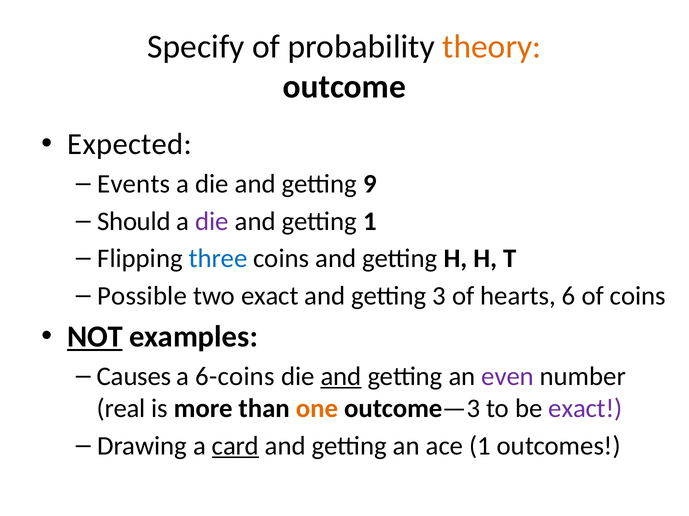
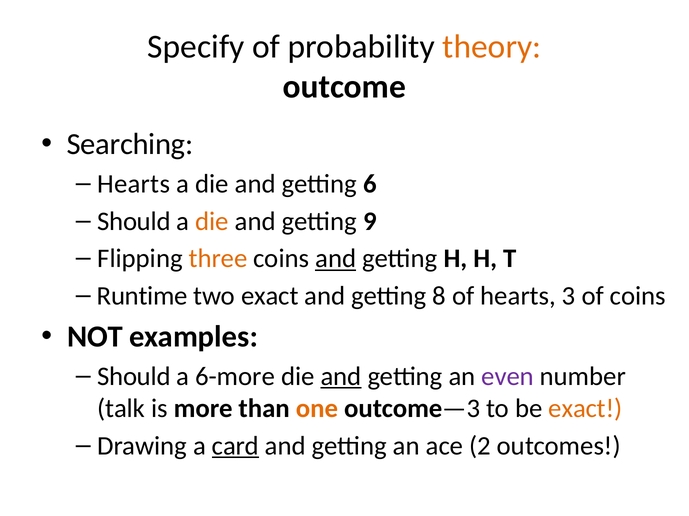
Expected: Expected -> Searching (130, 145)
Events: Events -> Hearts (134, 184)
9: 9 -> 6 (370, 184)
die colour: purple -> orange (212, 222)
getting 1: 1 -> 9 (370, 222)
three colour: blue -> orange (218, 259)
and underline: none -> present (336, 259)
Possible: Possible -> Runtime (142, 296)
3: 3 -> 8 (439, 296)
6: 6 -> 3 (569, 296)
NOT underline: present -> none (95, 337)
Causes: Causes -> Should (134, 377)
6-coins: 6-coins -> 6-more (235, 377)
real: real -> talk (121, 409)
exact colour: purple -> orange (585, 409)
ace 1: 1 -> 2 (480, 446)
